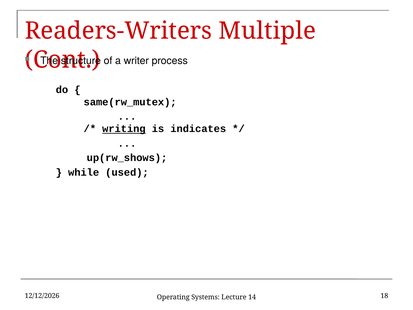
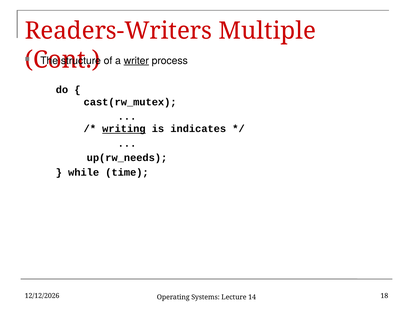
writer underline: none -> present (136, 61)
same(rw_mutex: same(rw_mutex -> cast(rw_mutex (130, 102)
up(rw_shows: up(rw_shows -> up(rw_needs (127, 158)
used: used -> time (127, 172)
